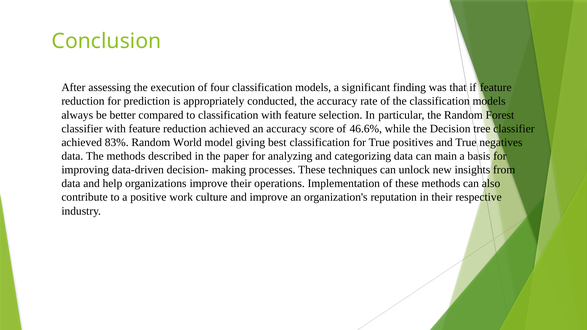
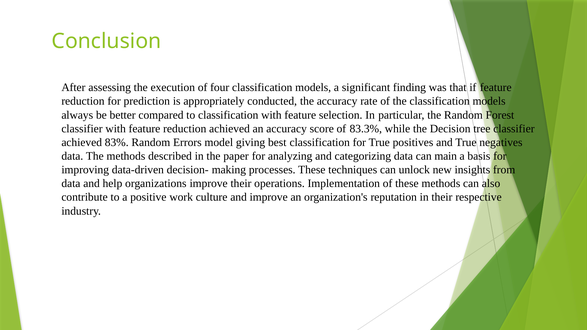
46.6%: 46.6% -> 83.3% (366, 129)
World: World -> Errors (187, 142)
